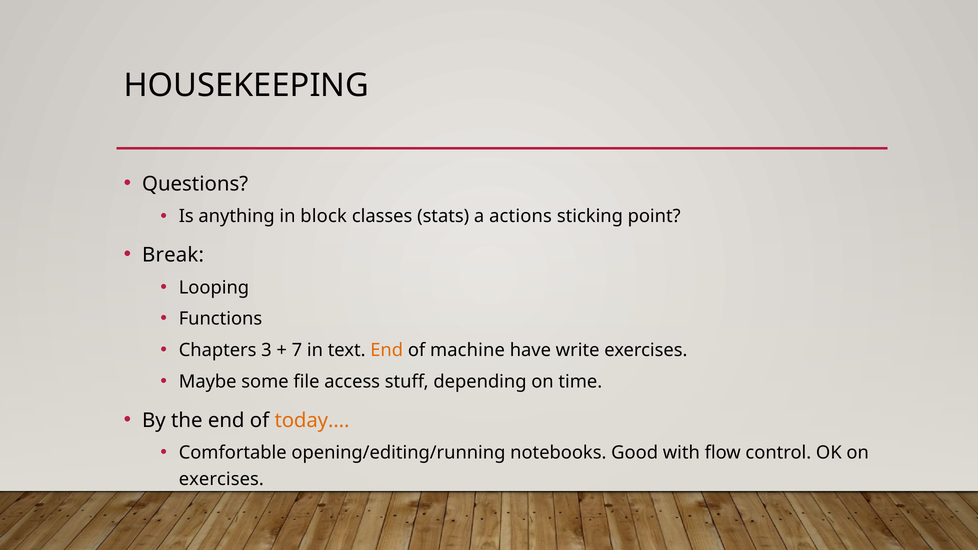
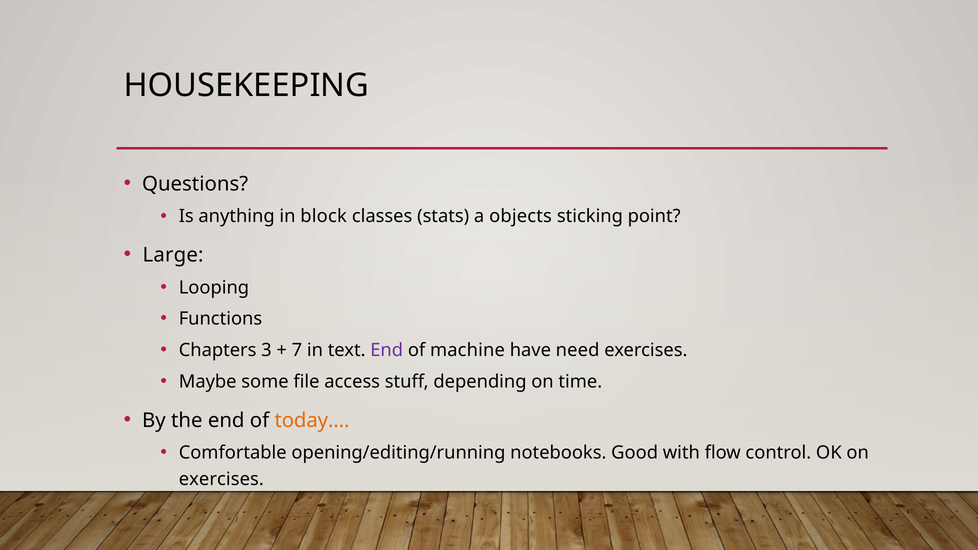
actions: actions -> objects (521, 216)
Break: Break -> Large (173, 255)
End colour: orange -> purple (387, 350)
write: write -> need (578, 350)
